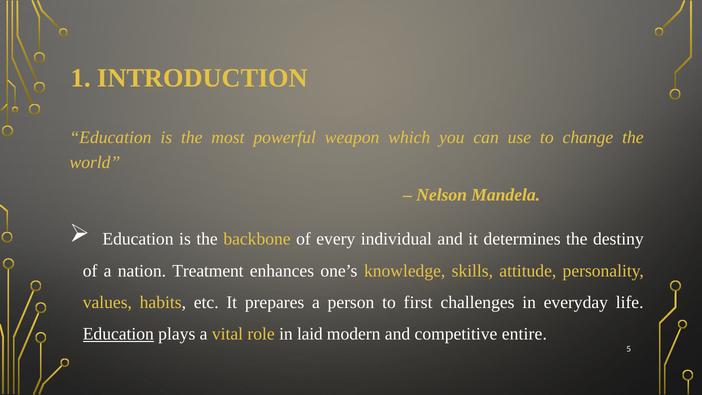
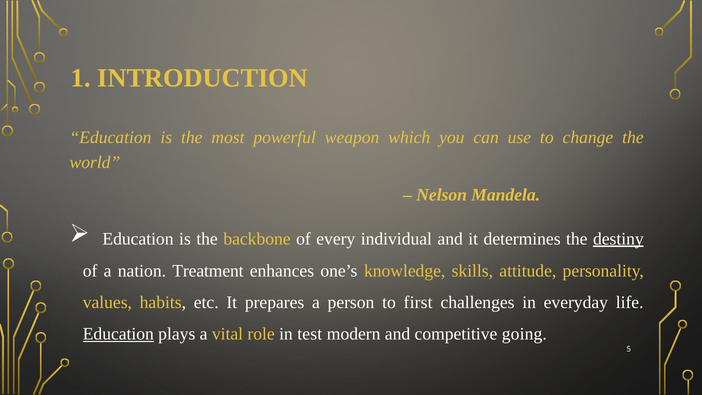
destiny underline: none -> present (618, 239)
laid: laid -> test (310, 334)
entire: entire -> going (524, 334)
